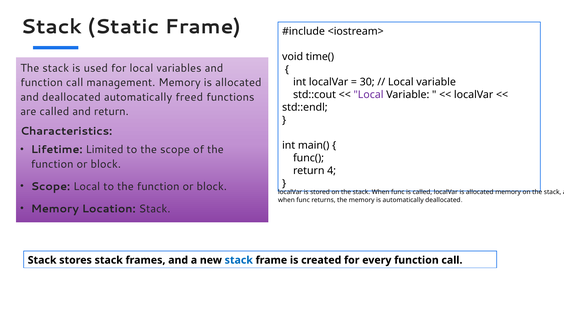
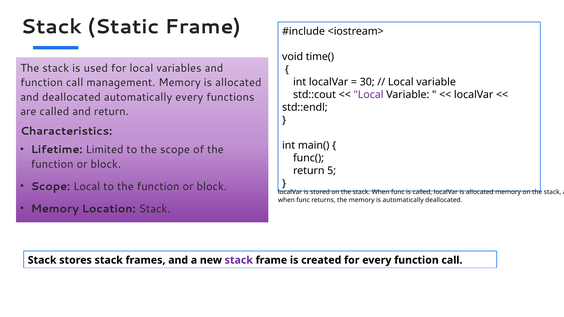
automatically freed: freed -> every (189, 97)
4: 4 -> 5 (332, 171)
stack colour: blue -> purple (239, 260)
